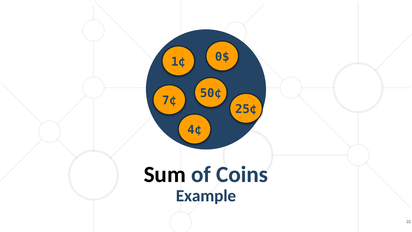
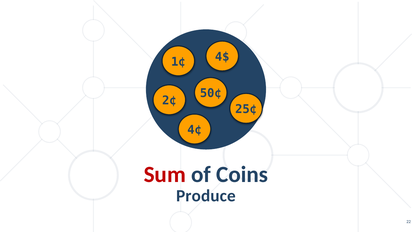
0$: 0$ -> 4$ (222, 57)
7¢: 7¢ -> 2¢ (169, 101)
Sum colour: black -> red (165, 174)
Example: Example -> Produce (206, 196)
